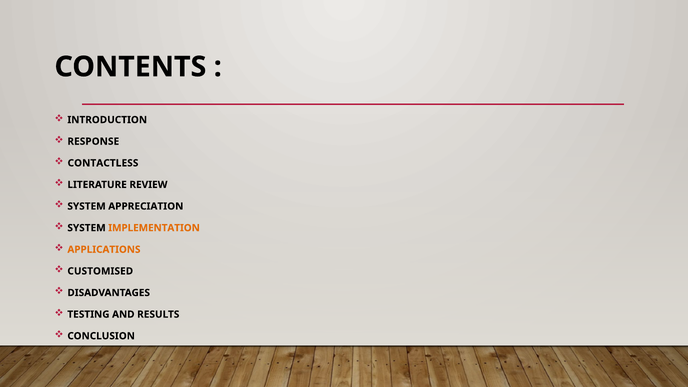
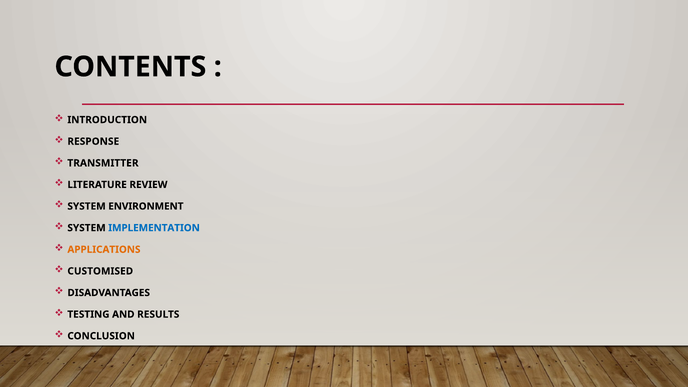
CONTACTLESS: CONTACTLESS -> TRANSMITTER (103, 163)
APPRECIATION: APPRECIATION -> ENVIRONMENT (146, 206)
IMPLEMENTATION colour: orange -> blue (154, 228)
